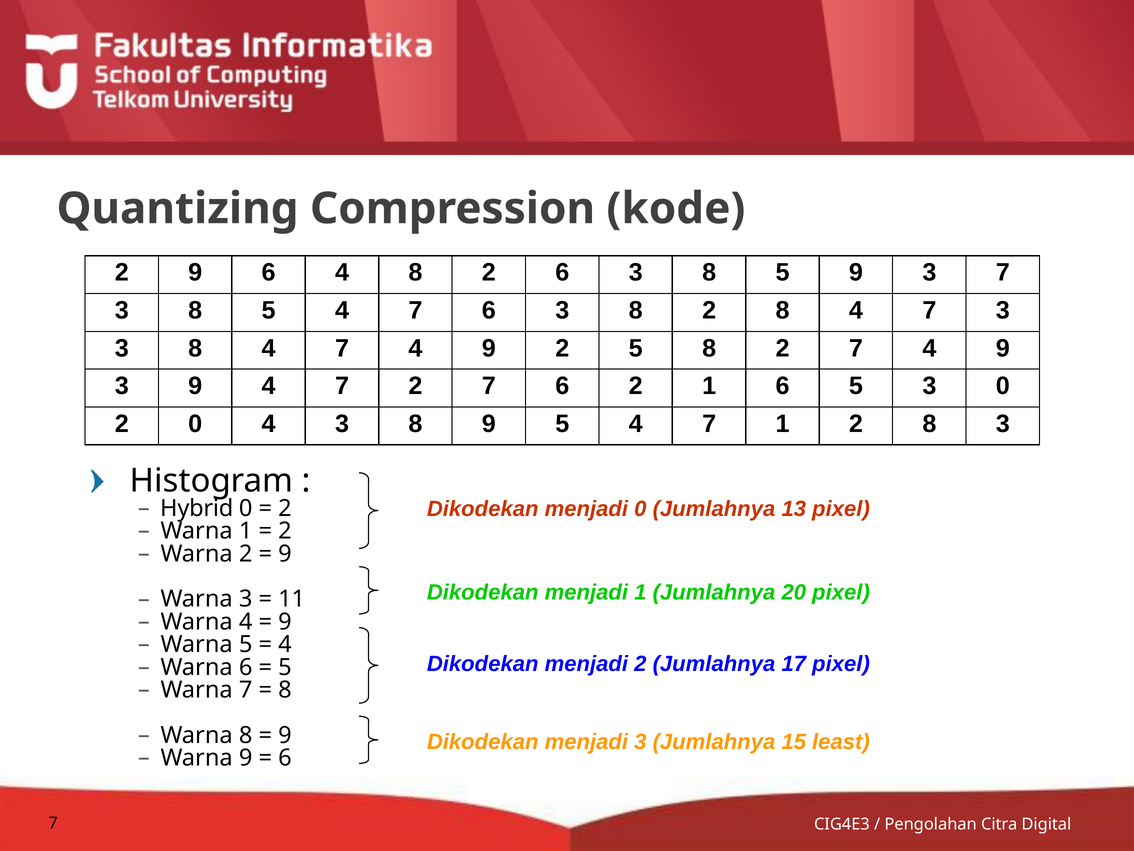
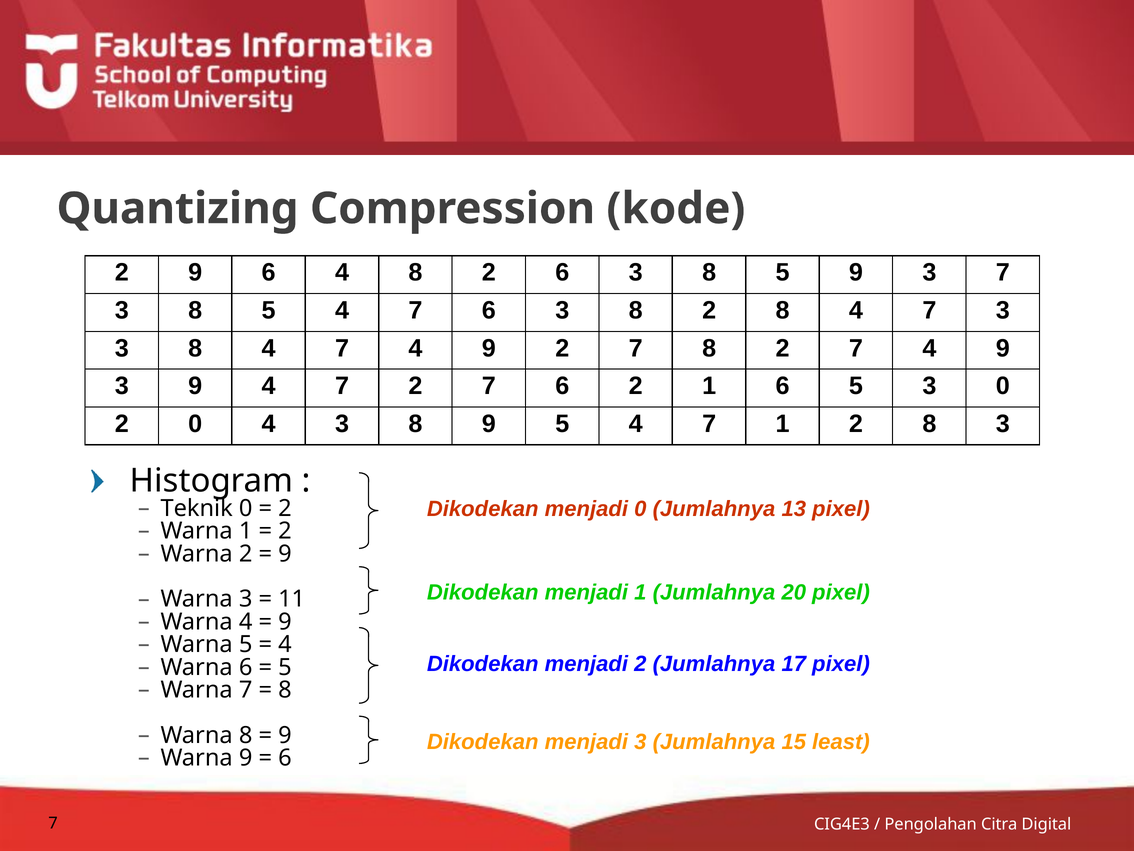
9 2 5: 5 -> 7 (636, 348)
Hybrid: Hybrid -> Teknik (197, 508)
